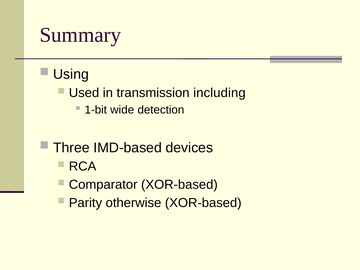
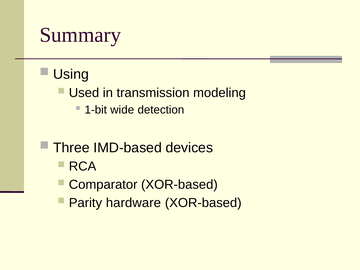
including: including -> modeling (220, 93)
otherwise: otherwise -> hardware (133, 203)
